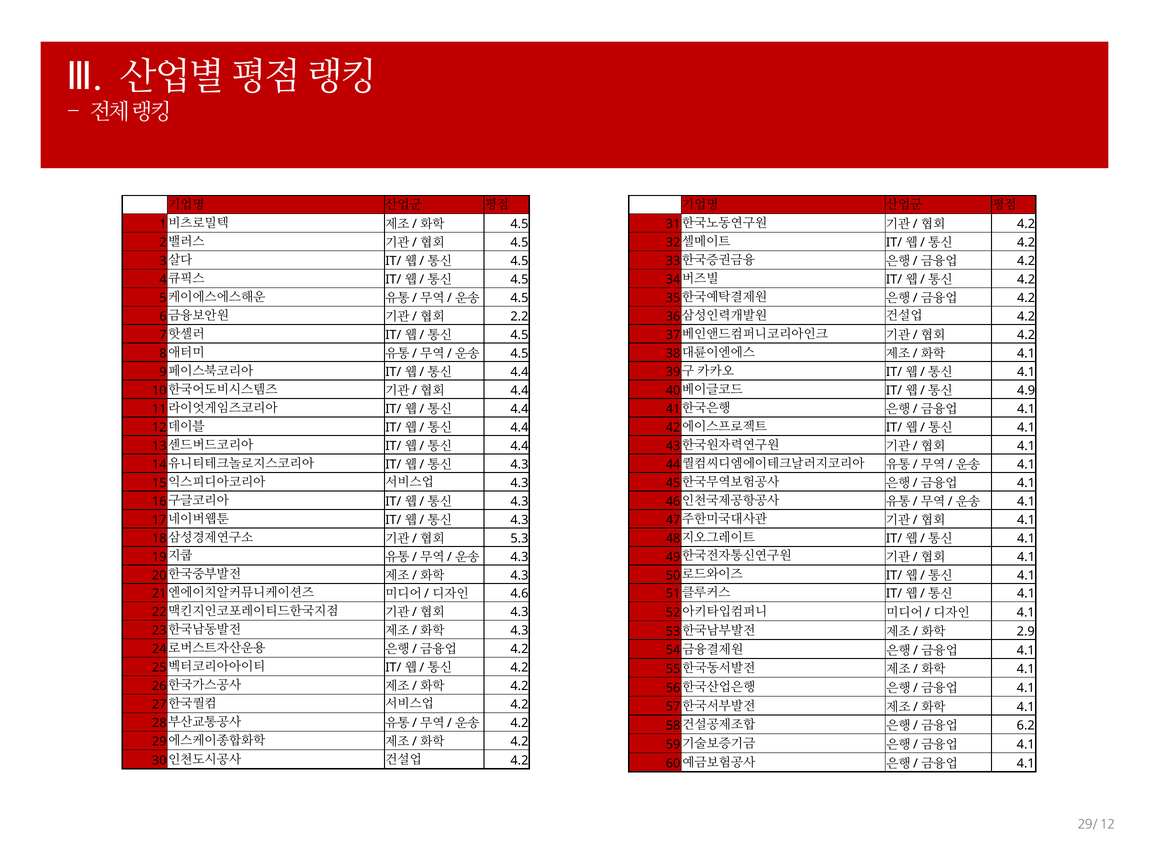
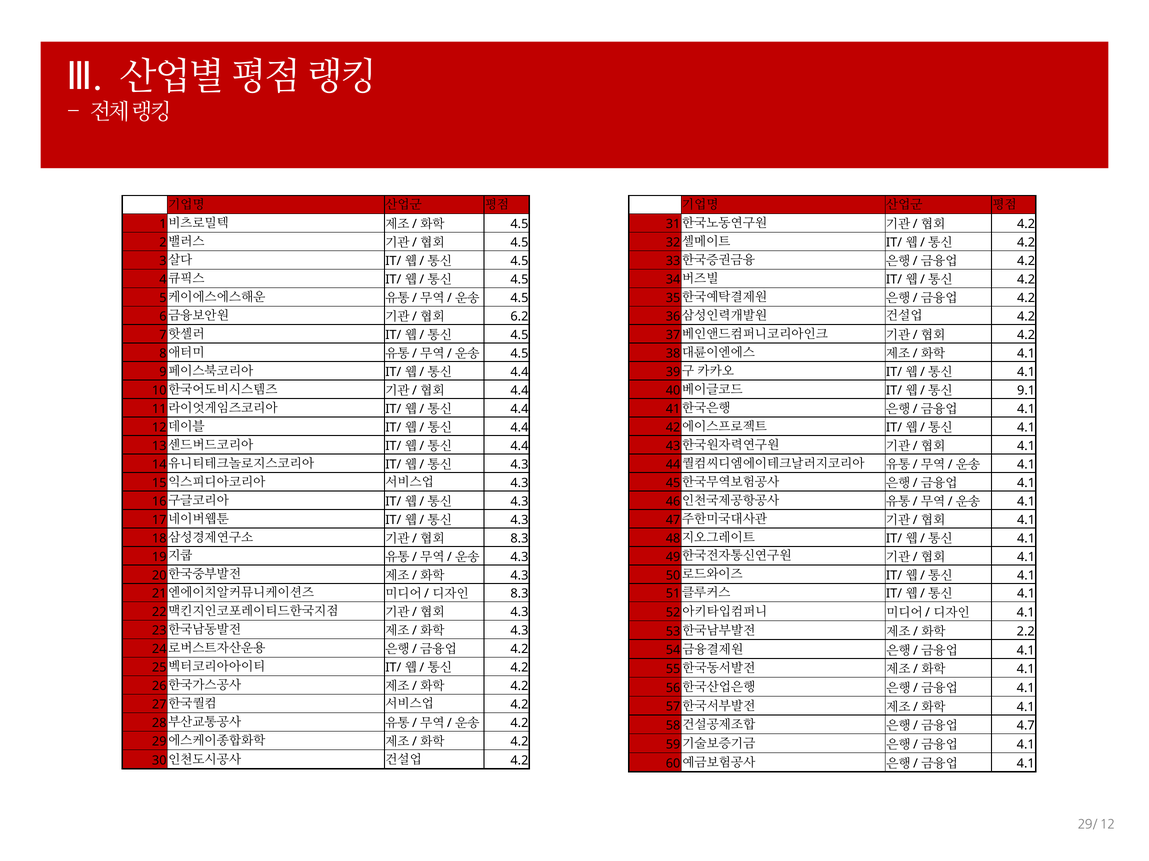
2.2: 2.2 -> 6.2 (519, 317)
4.9: 4.9 -> 9.1 (1026, 391)
5.3: 5.3 -> 8.3 (519, 539)
4.6: 4.6 -> 8.3 (519, 594)
2.9: 2.9 -> 2.2 (1026, 632)
6.2: 6.2 -> 4.7 (1026, 726)
